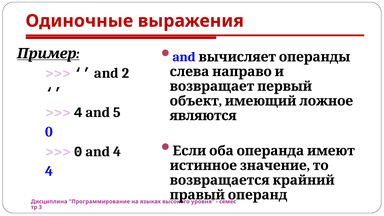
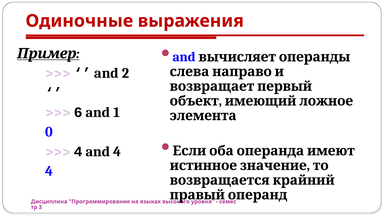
4: 4 -> 6 (78, 112)
5: 5 -> 1 (117, 112)
являются: являются -> элемента (203, 116)
0: 0 -> 4 (78, 152)
